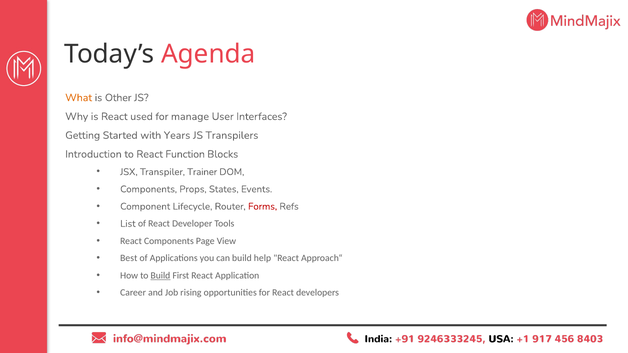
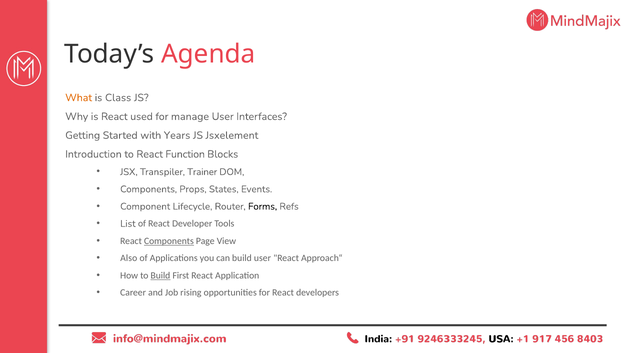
Other: Other -> Class (118, 98)
Transpilers: Transpilers -> Jsxelement (232, 135)
Forms colour: red -> black (263, 207)
Components underline: none -> present (169, 241)
Best: Best -> Also (129, 258)
build help: help -> user (262, 258)
